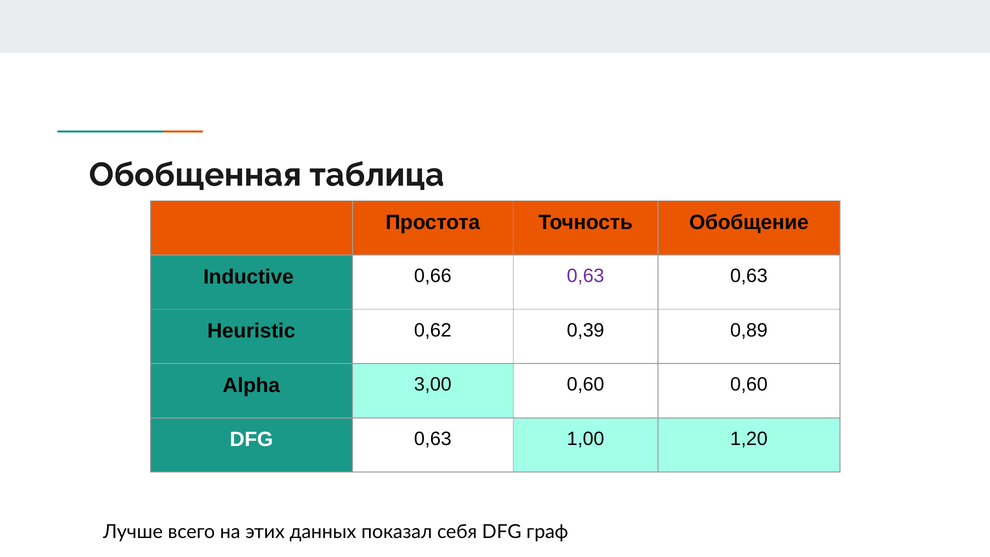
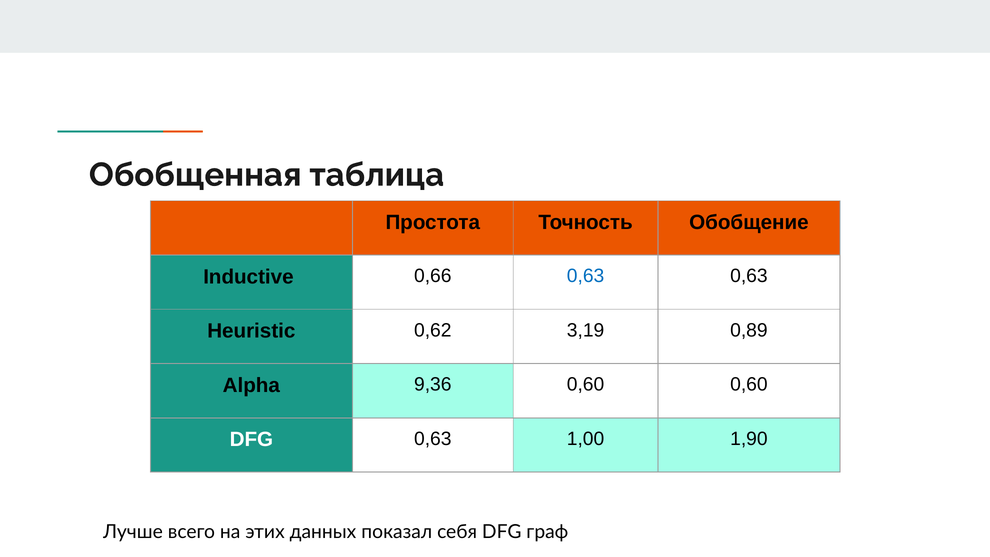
0,63 colour: purple -> blue (586, 276)
0,39: 0,39 -> 3,19 (586, 330)
3,00: 3,00 -> 9,36 (433, 385)
1,20: 1,20 -> 1,90 (749, 439)
